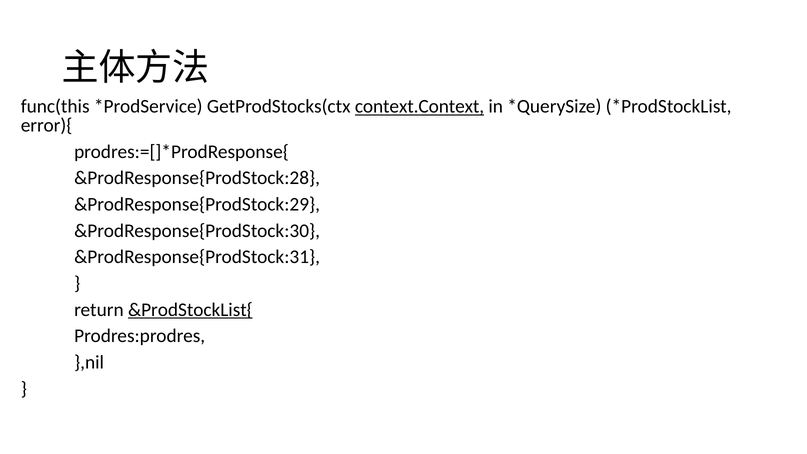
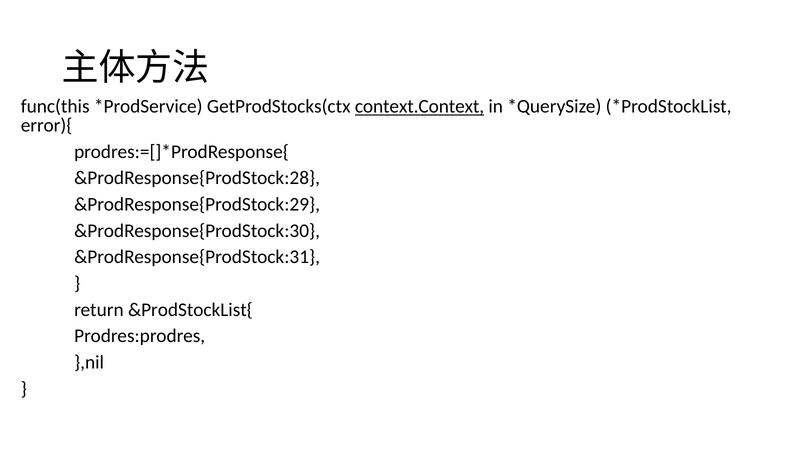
&ProdStockList{ underline: present -> none (190, 310)
